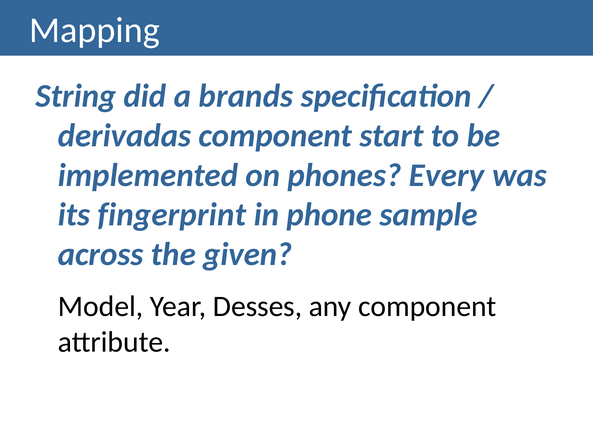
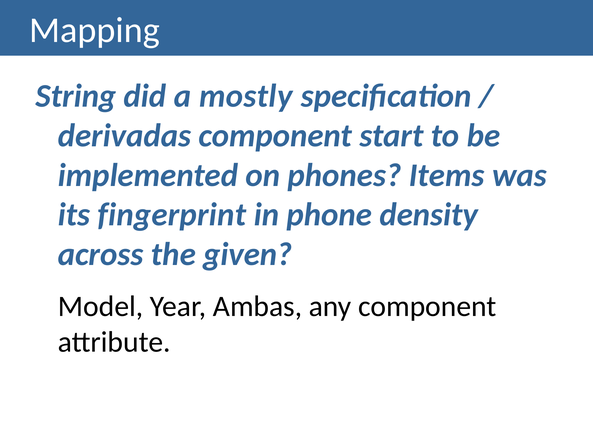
brands: brands -> mostly (246, 96)
Every: Every -> Items (447, 175)
sample: sample -> density (429, 215)
Desses: Desses -> Ambas (258, 306)
